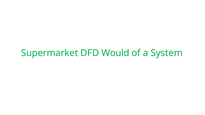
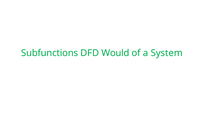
Supermarket: Supermarket -> Subfunctions (50, 53)
